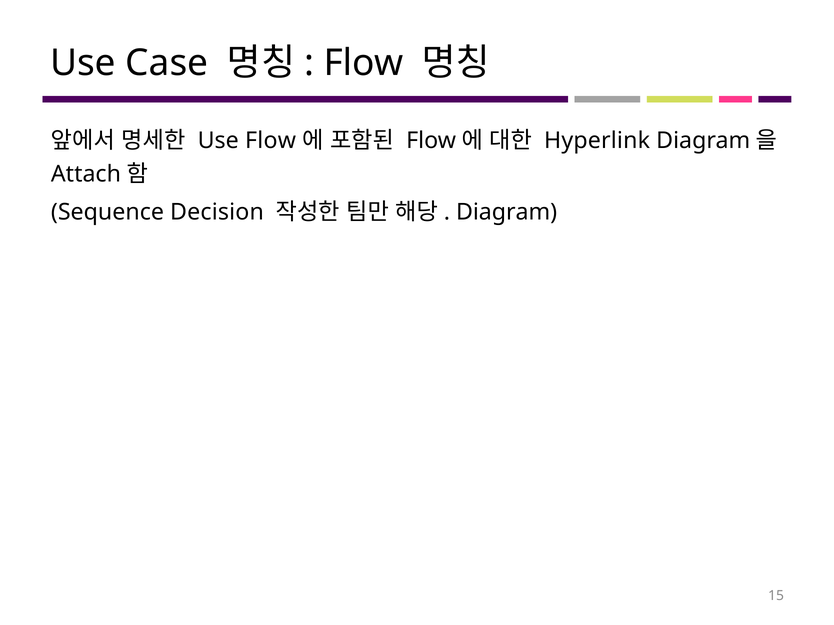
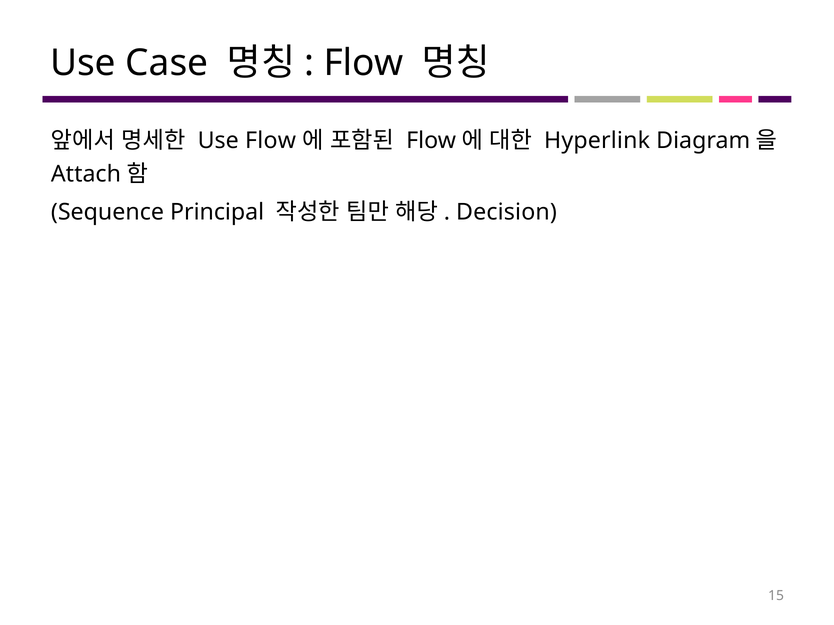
Decision: Decision -> Principal (217, 212)
Diagram: Diagram -> Decision (506, 212)
